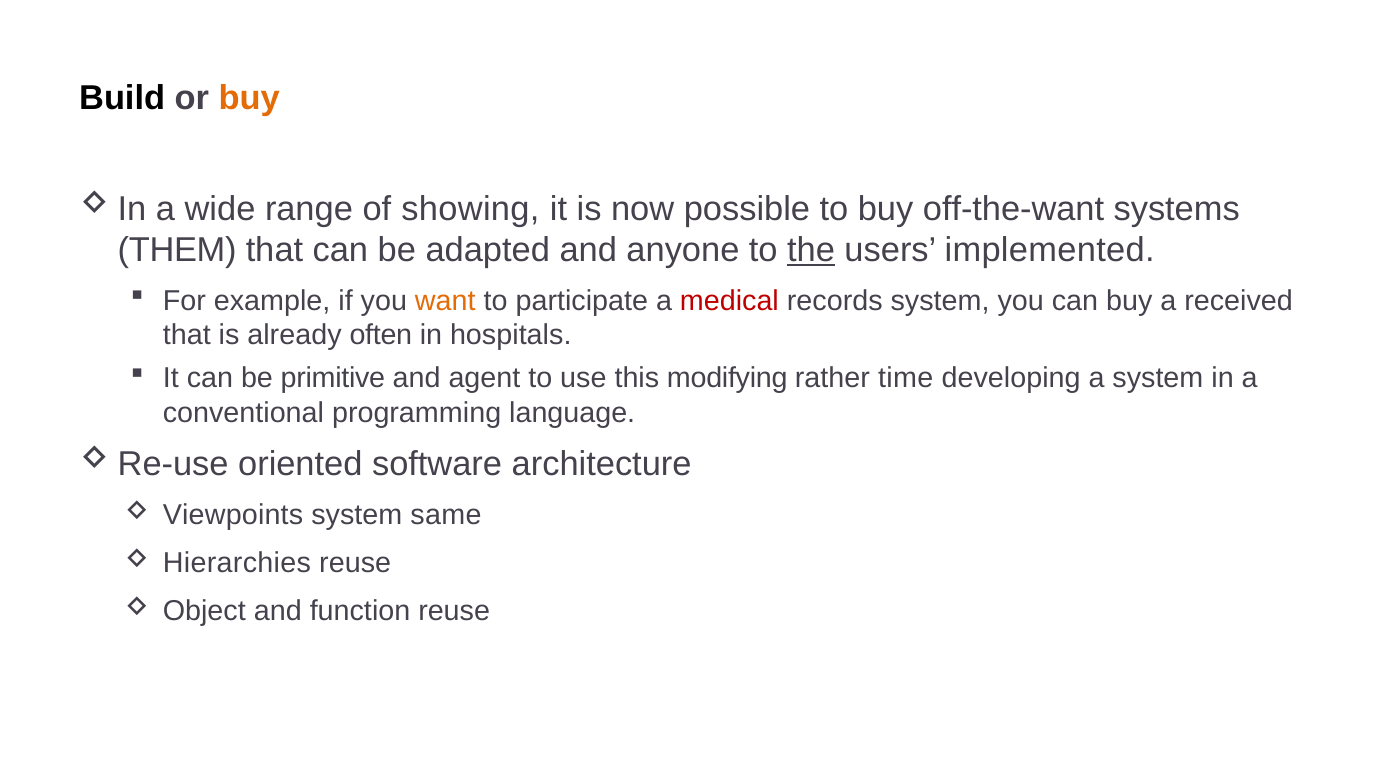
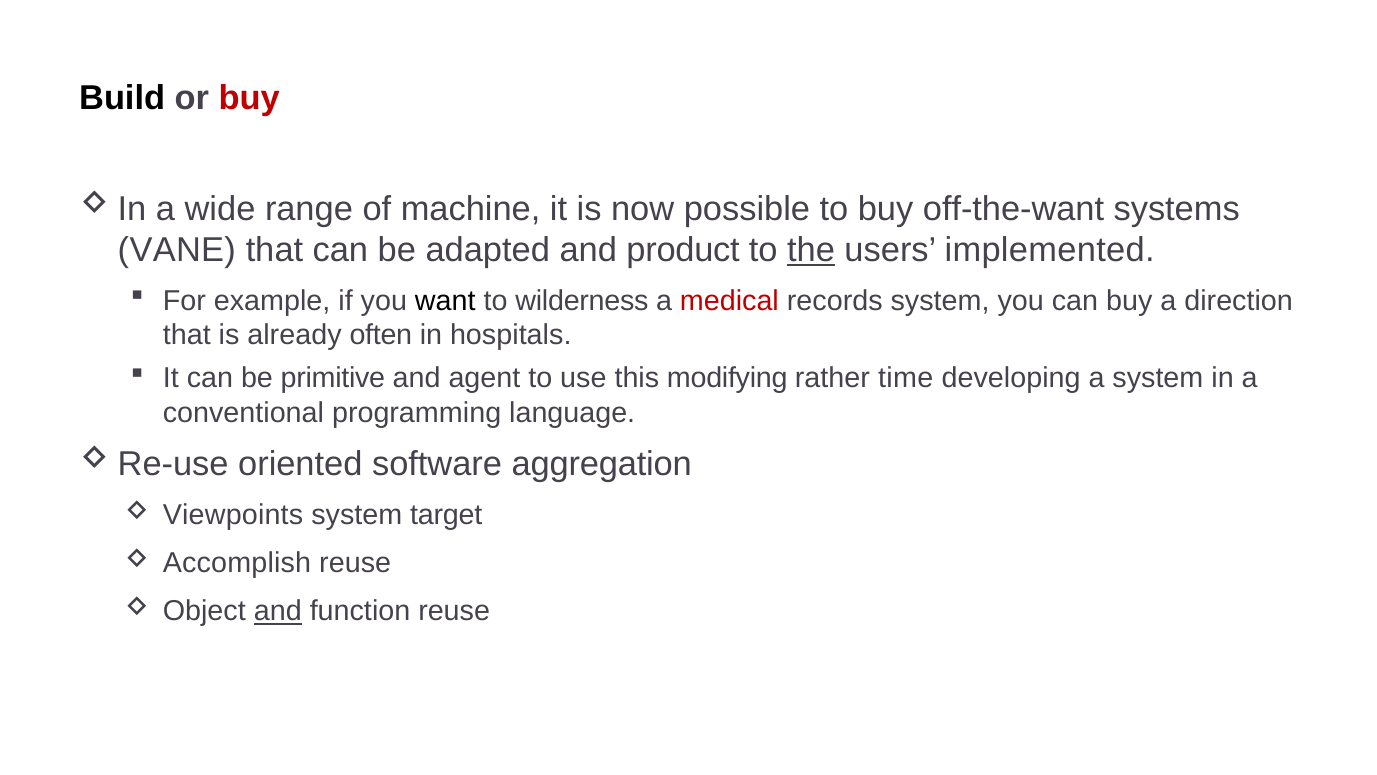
buy colour: orange -> red (249, 98)
showing: showing -> machine (471, 209)
THEM: THEM -> VANE (177, 250)
anyone: anyone -> product (683, 250)
want colour: orange -> black (445, 301)
participate: participate -> wilderness (582, 301)
received: received -> direction (1239, 301)
architecture: architecture -> aggregation (602, 464)
same: same -> target (446, 515)
Hierarchies: Hierarchies -> Accomplish (237, 563)
and underline: none -> present (278, 611)
